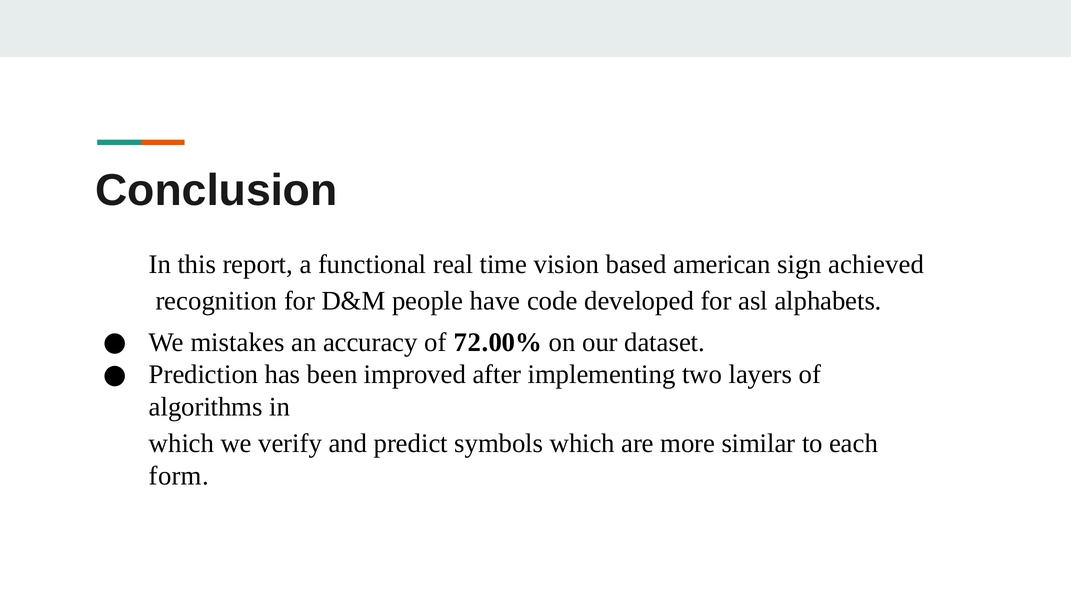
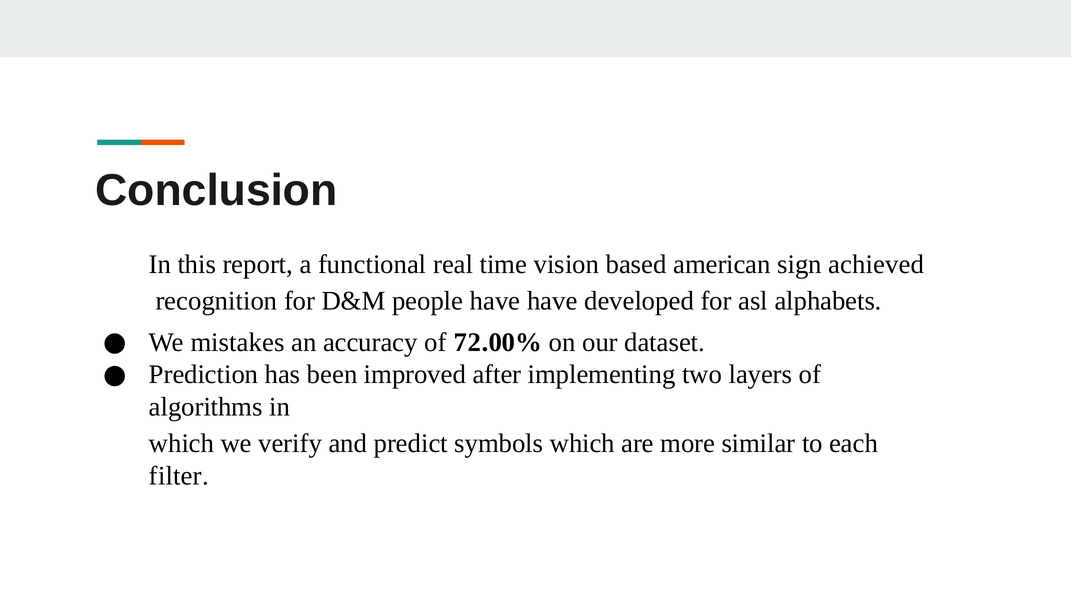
have code: code -> have (552, 301)
form: form -> filter (179, 475)
